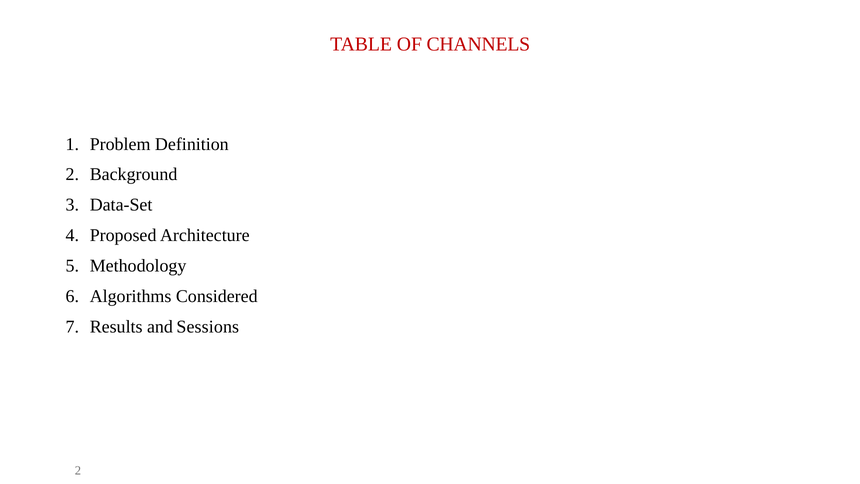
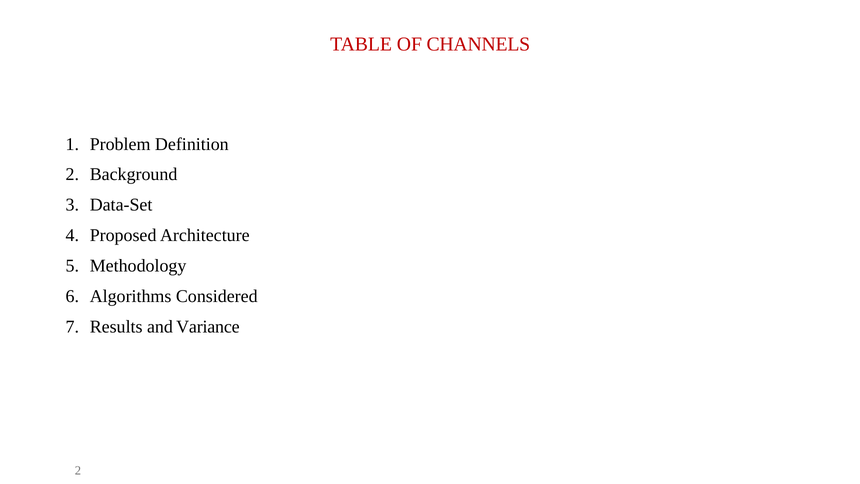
Sessions: Sessions -> Variance (208, 327)
